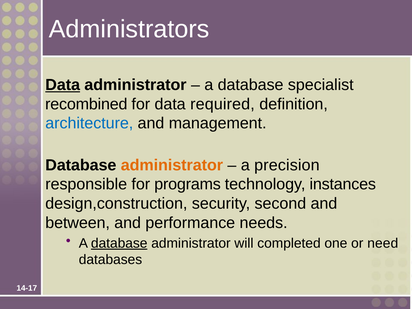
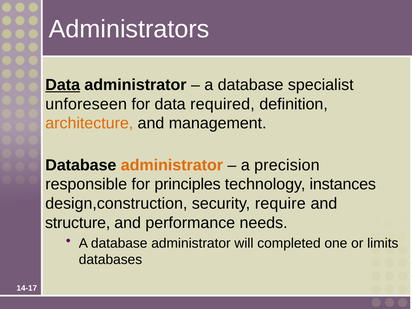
recombined: recombined -> unforeseen (86, 104)
architecture colour: blue -> orange (89, 123)
programs: programs -> principles (188, 184)
second: second -> require (280, 204)
between: between -> structure (78, 223)
database underline: present -> none (119, 243)
need: need -> limits (383, 243)
